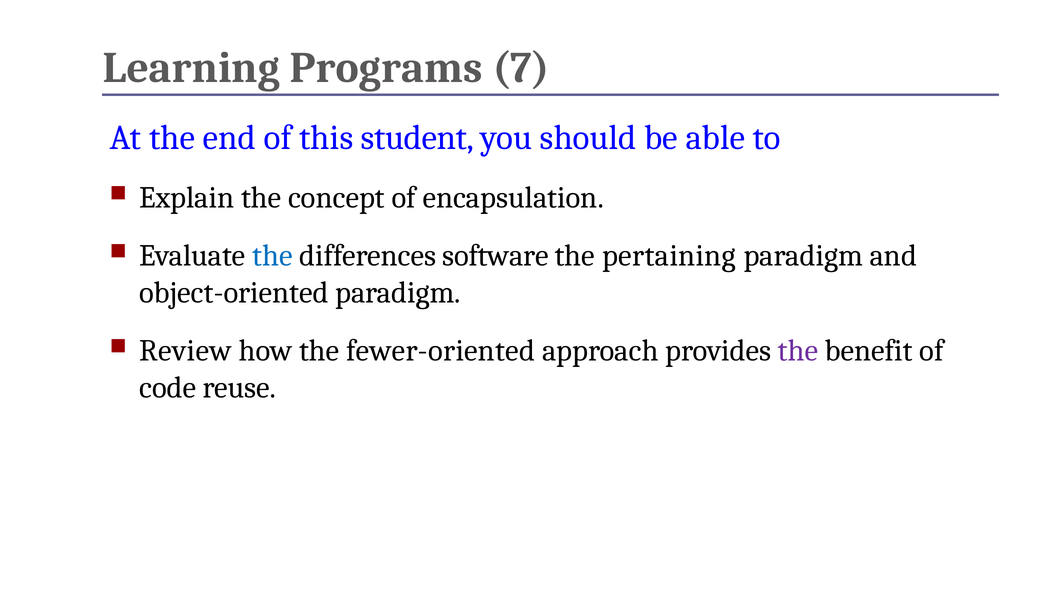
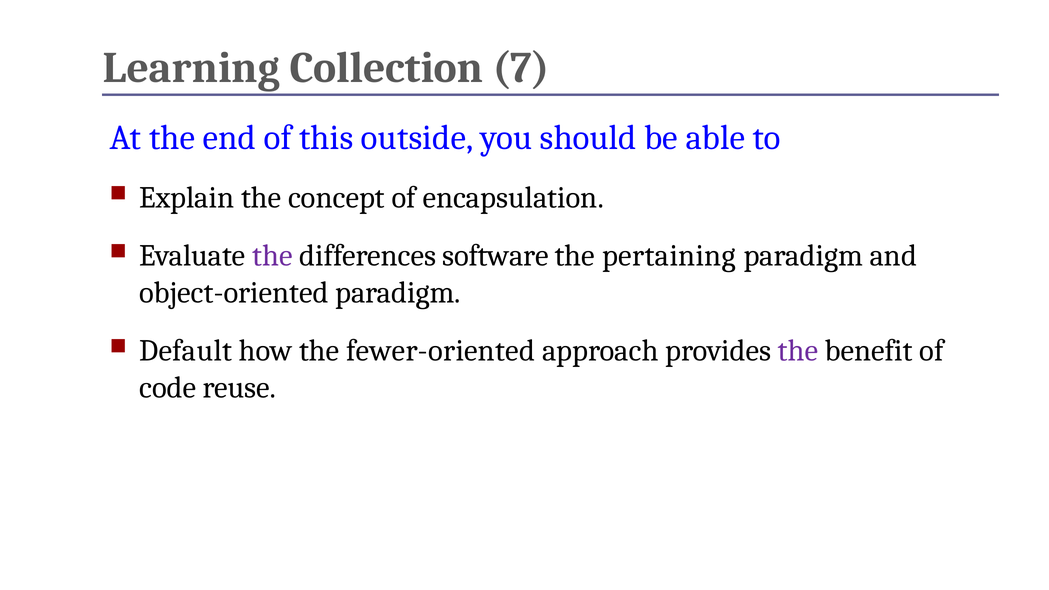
Programs: Programs -> Collection (386, 68)
student: student -> outside (417, 138)
the colour: blue -> purple (272, 256)
Review: Review -> Default (186, 351)
